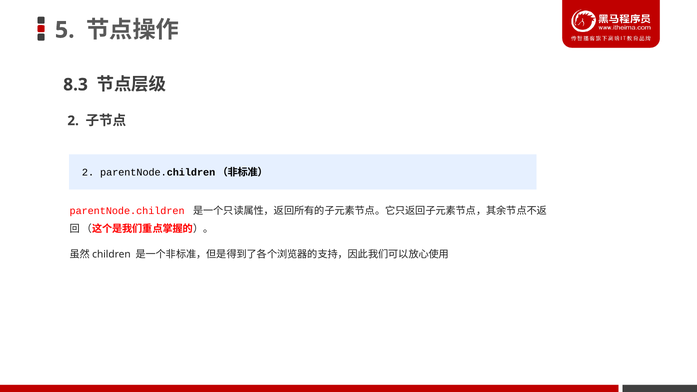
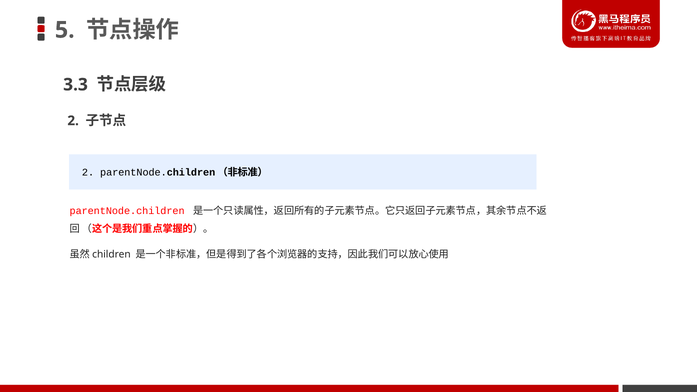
8.3: 8.3 -> 3.3 (76, 85)
